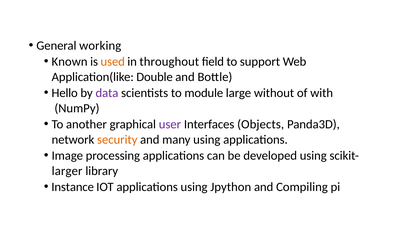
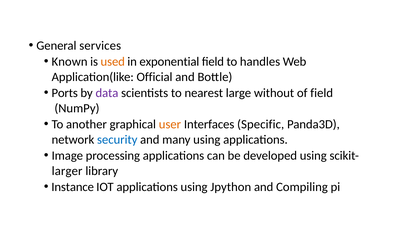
working: working -> services (100, 46)
throughout: throughout -> exponential (169, 62)
support: support -> handles (260, 62)
Double: Double -> Official (155, 77)
Hello: Hello -> Ports (65, 93)
module: module -> nearest (204, 93)
of with: with -> field (322, 93)
user colour: purple -> orange (170, 125)
Objects: Objects -> Specific (261, 125)
security colour: orange -> blue (117, 140)
